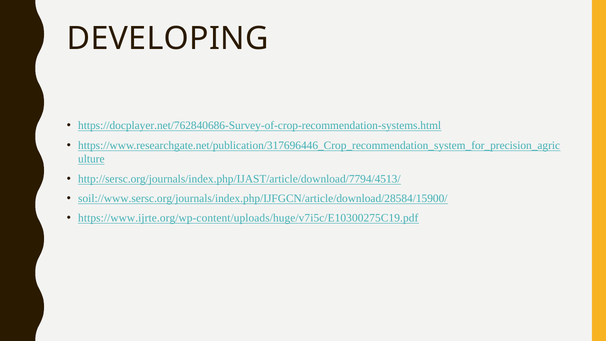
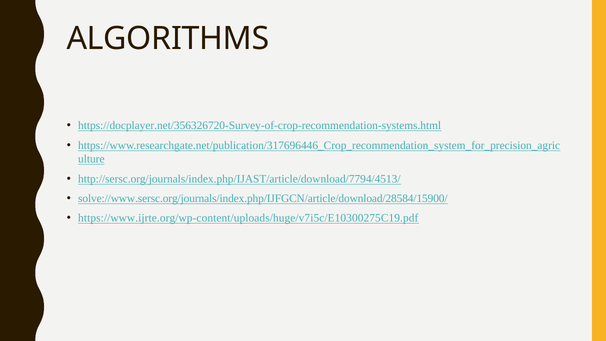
DEVELOPING: DEVELOPING -> ALGORITHMS (168, 38)
https://docplayer.net/762840686-Survey-of-crop-recommendation-systems.html: https://docplayer.net/762840686-Survey-of-crop-recommendation-systems.html -> https://docplayer.net/356326720-Survey-of-crop-recommendation-systems.html (260, 126)
soil://www.sersc.org/journals/index.php/IJFGCN/article/download/28584/15900/: soil://www.sersc.org/journals/index.php/IJFGCN/article/download/28584/15900/ -> solve://www.sersc.org/journals/index.php/IJFGCN/article/download/28584/15900/ (263, 199)
